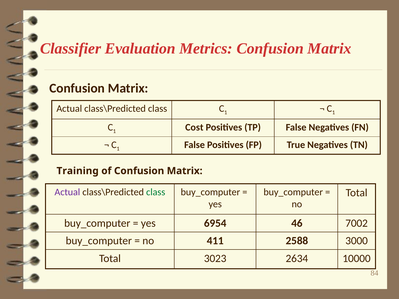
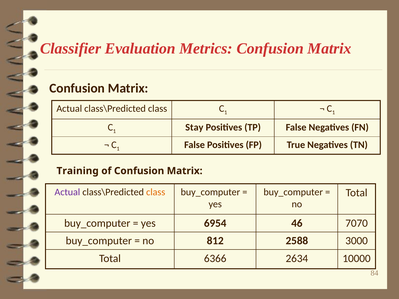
Cost: Cost -> Stay (194, 127)
class colour: green -> orange (156, 192)
7002: 7002 -> 7070 (357, 223)
411: 411 -> 812 (215, 241)
3023: 3023 -> 6366 (215, 259)
